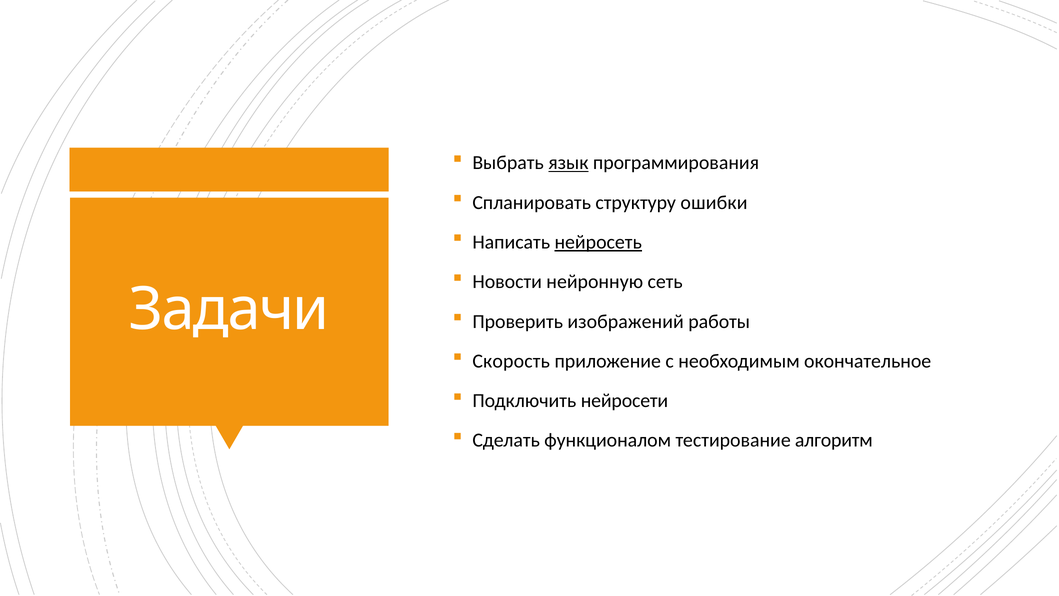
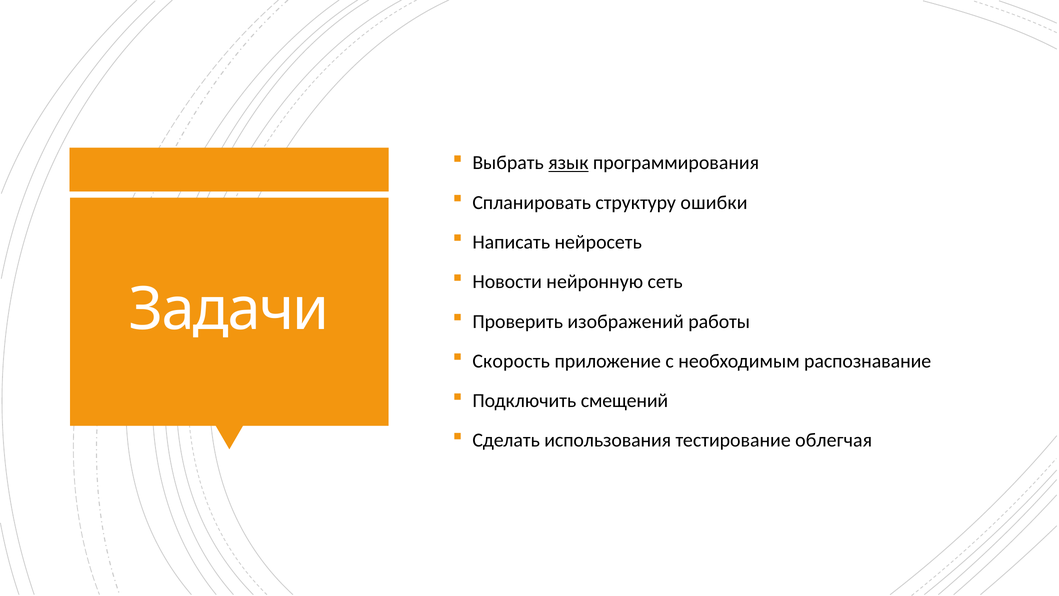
нейросеть underline: present -> none (598, 242)
окончательное: окончательное -> распознавание (868, 361)
нейросети: нейросети -> смещений (625, 401)
функционалом: функционалом -> использования (608, 440)
алгоритм: алгоритм -> облегчая (834, 440)
